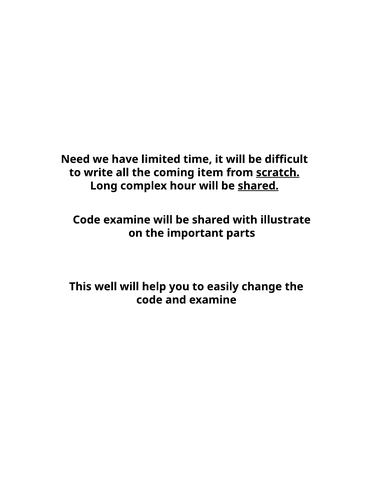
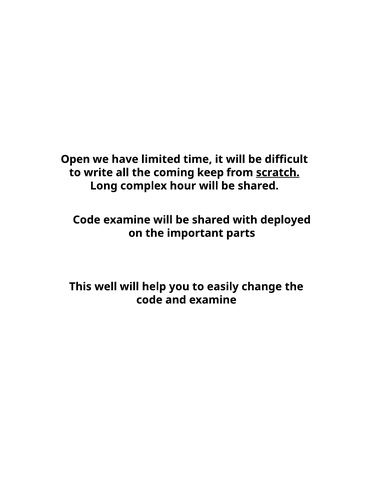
Need: Need -> Open (75, 160)
item: item -> keep (210, 173)
shared underline: present -> none (258, 186)
illustrate: illustrate -> deployed (286, 220)
